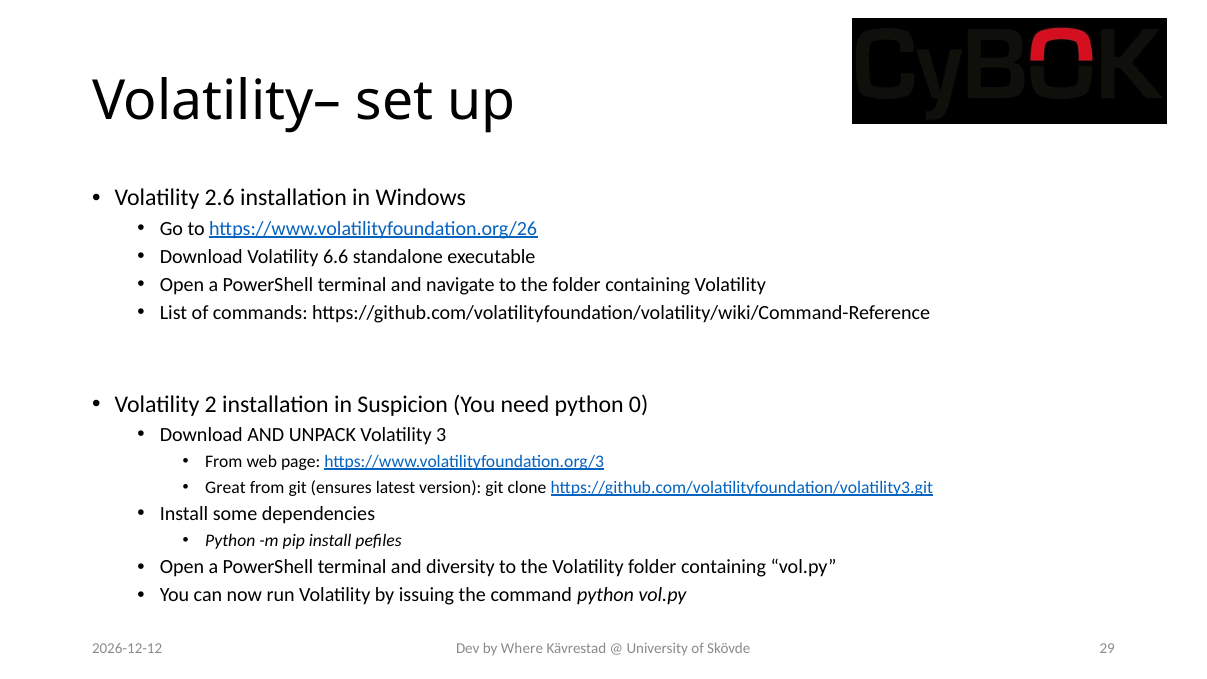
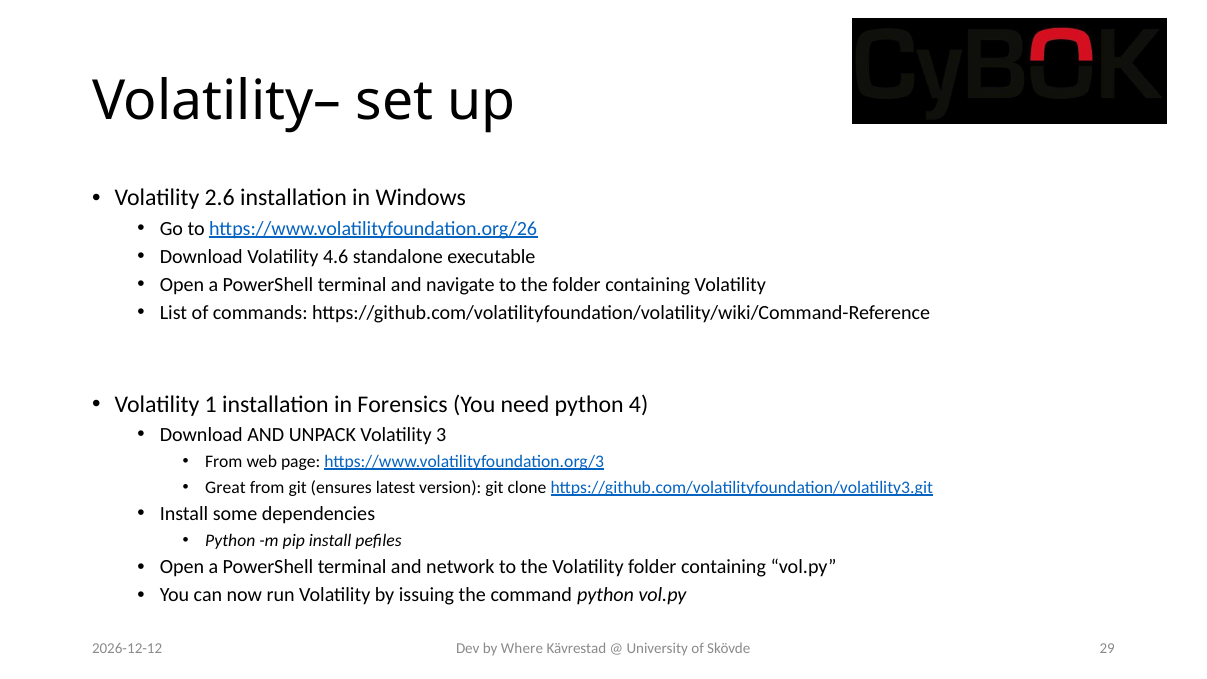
6.6: 6.6 -> 4.6 (336, 256)
2: 2 -> 1 (211, 405)
Suspicion: Suspicion -> Forensics (403, 405)
0: 0 -> 4 (639, 405)
diversity: diversity -> network (460, 567)
